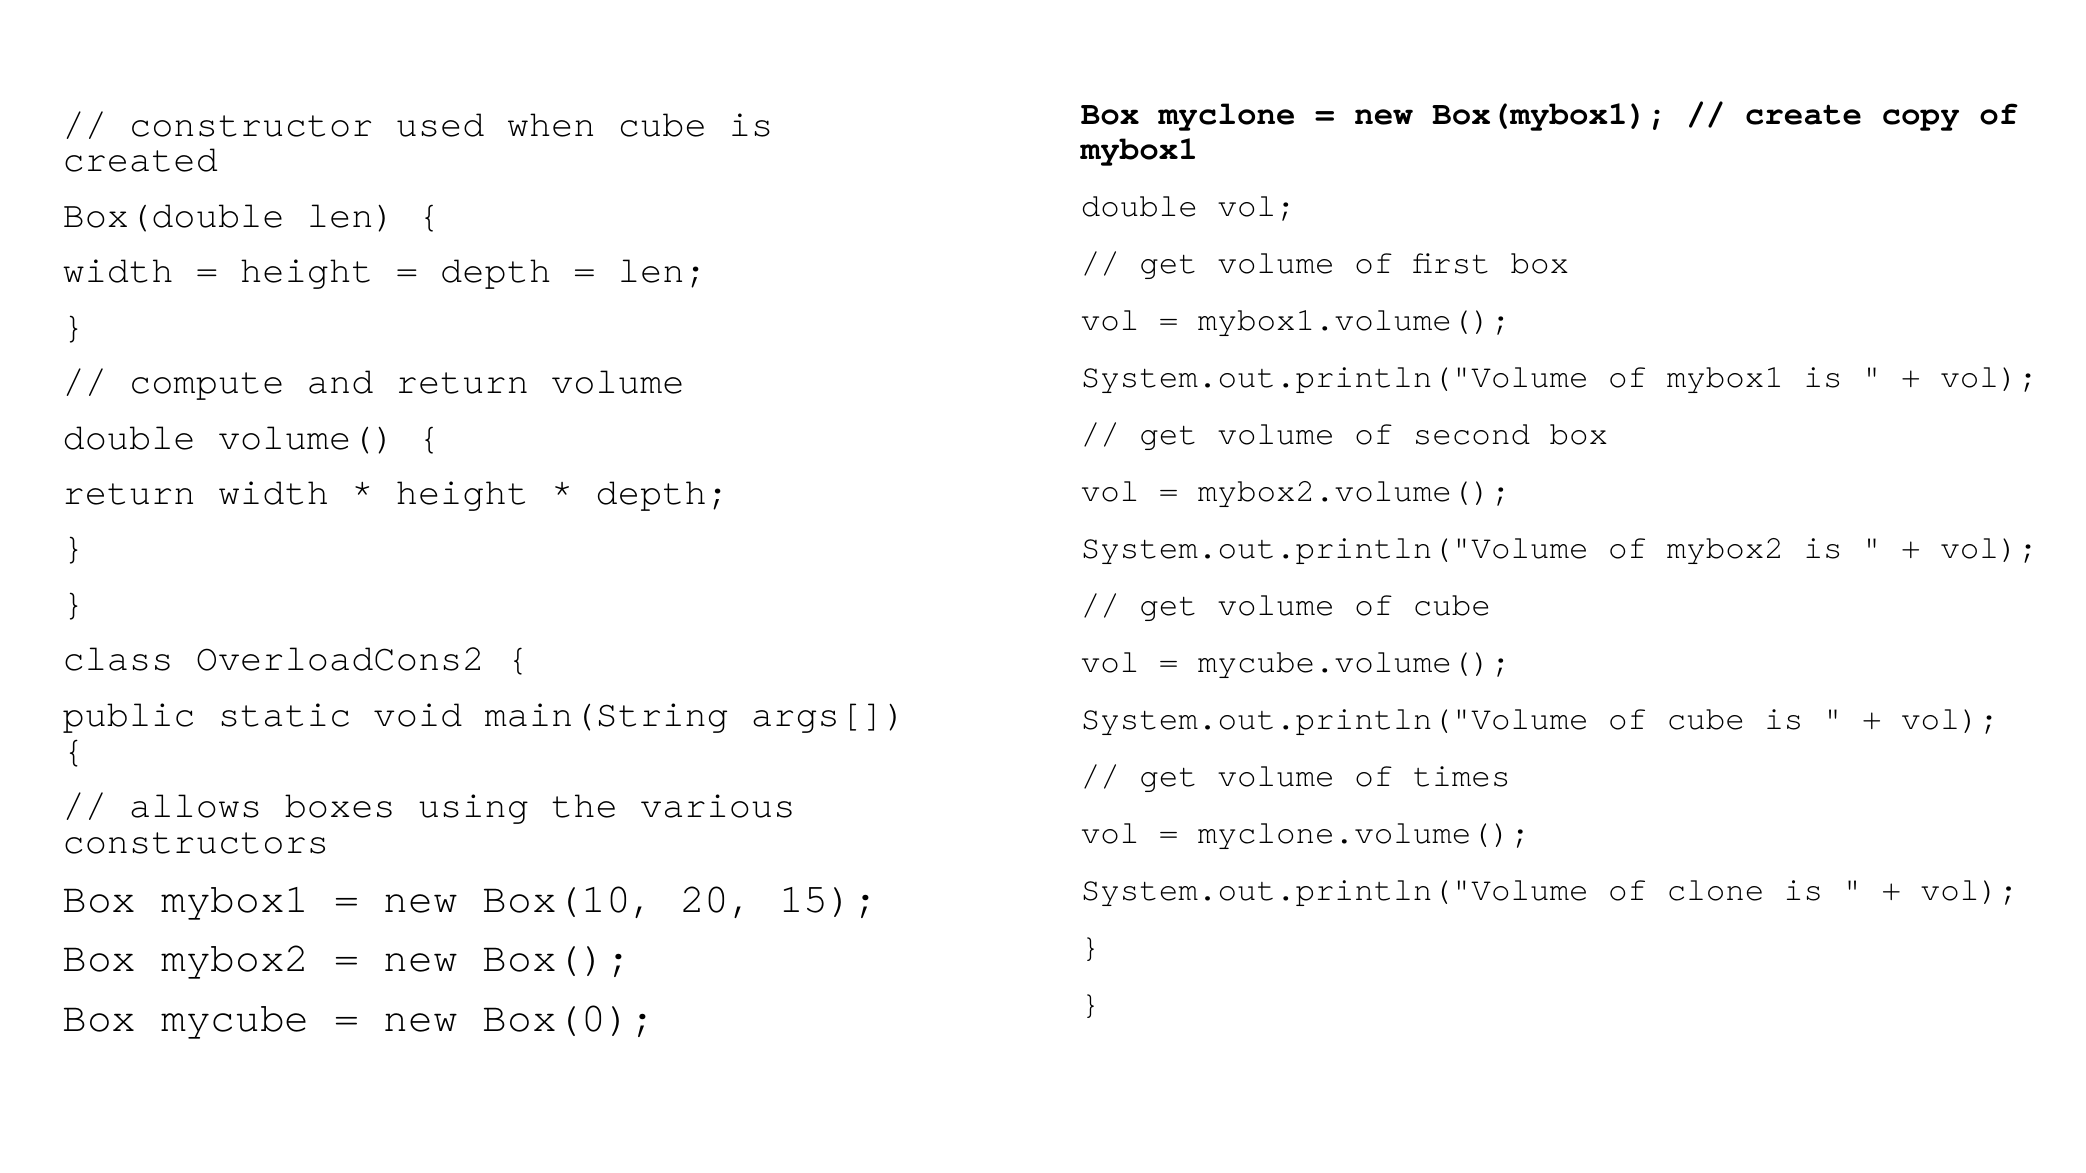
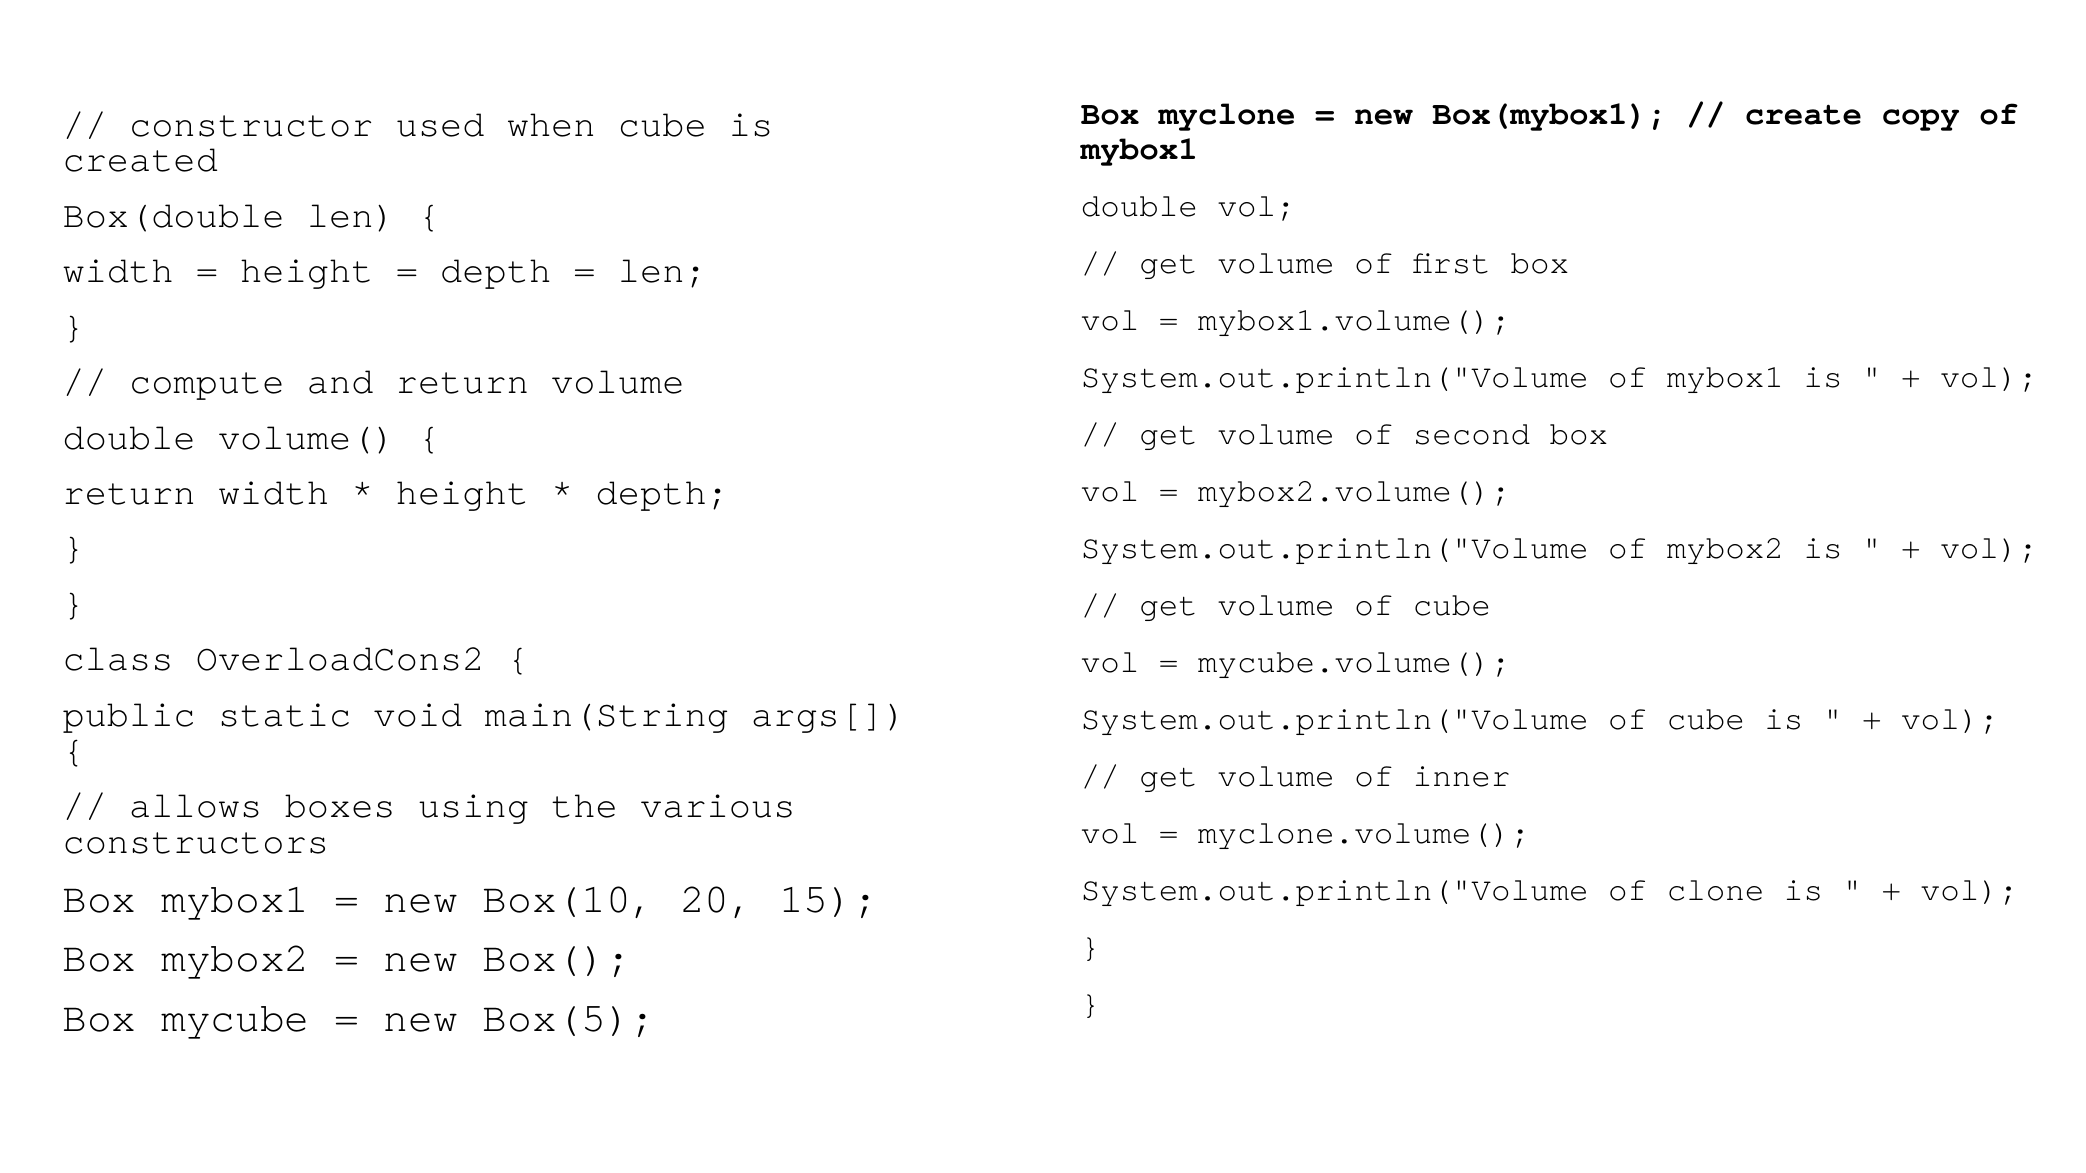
times: times -> inner (1462, 776)
Box(0: Box(0 -> Box(5 (569, 1018)
